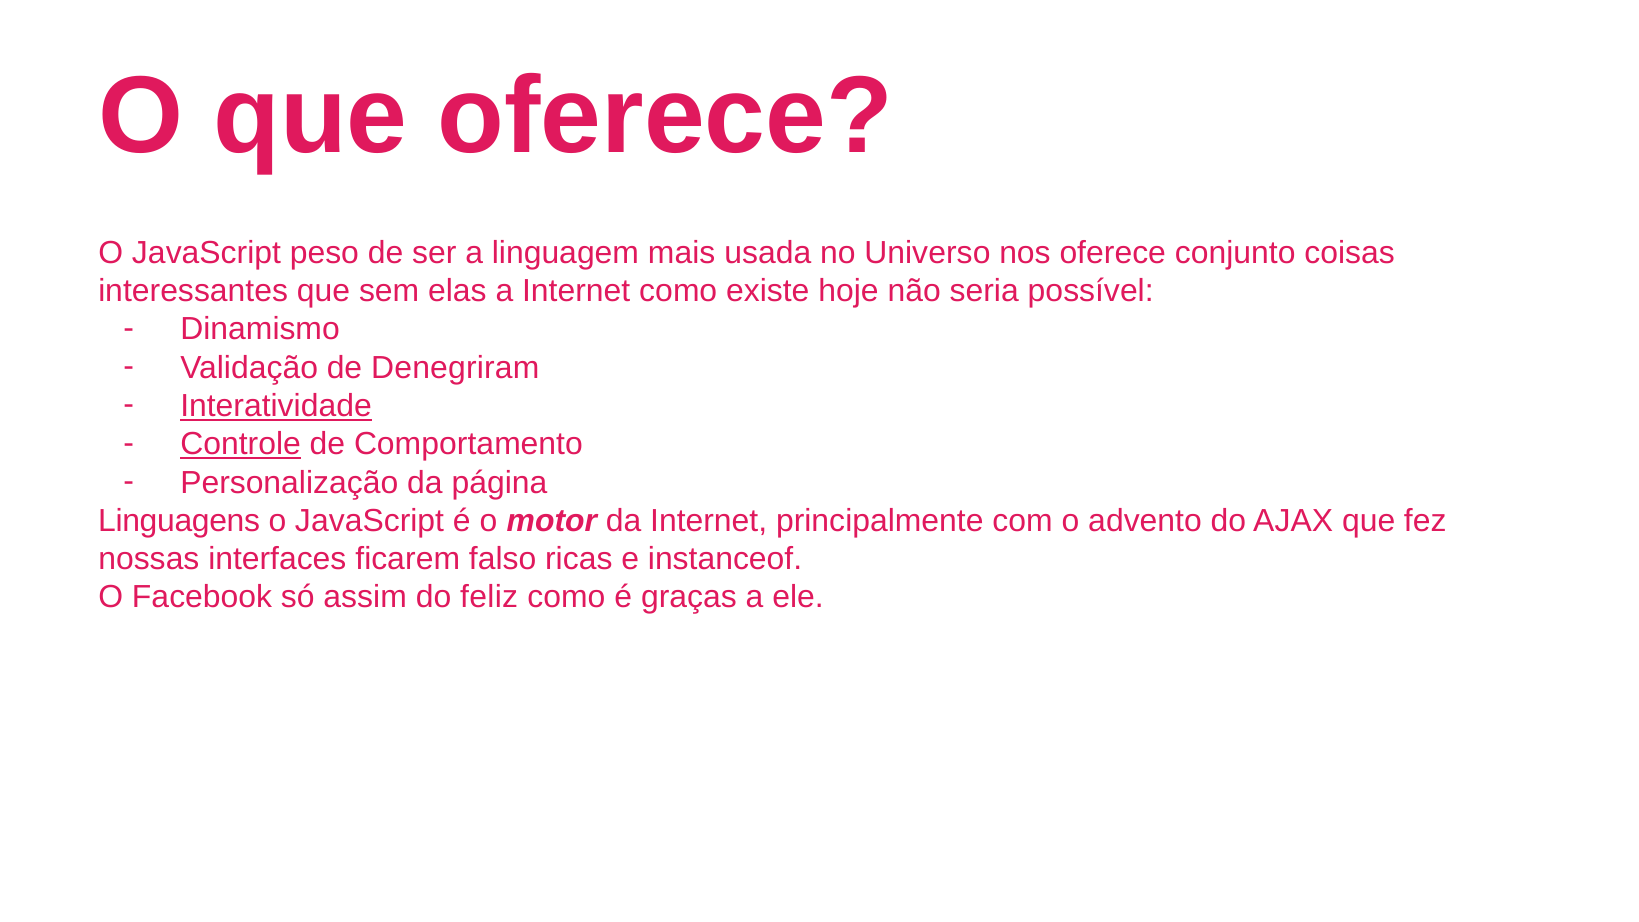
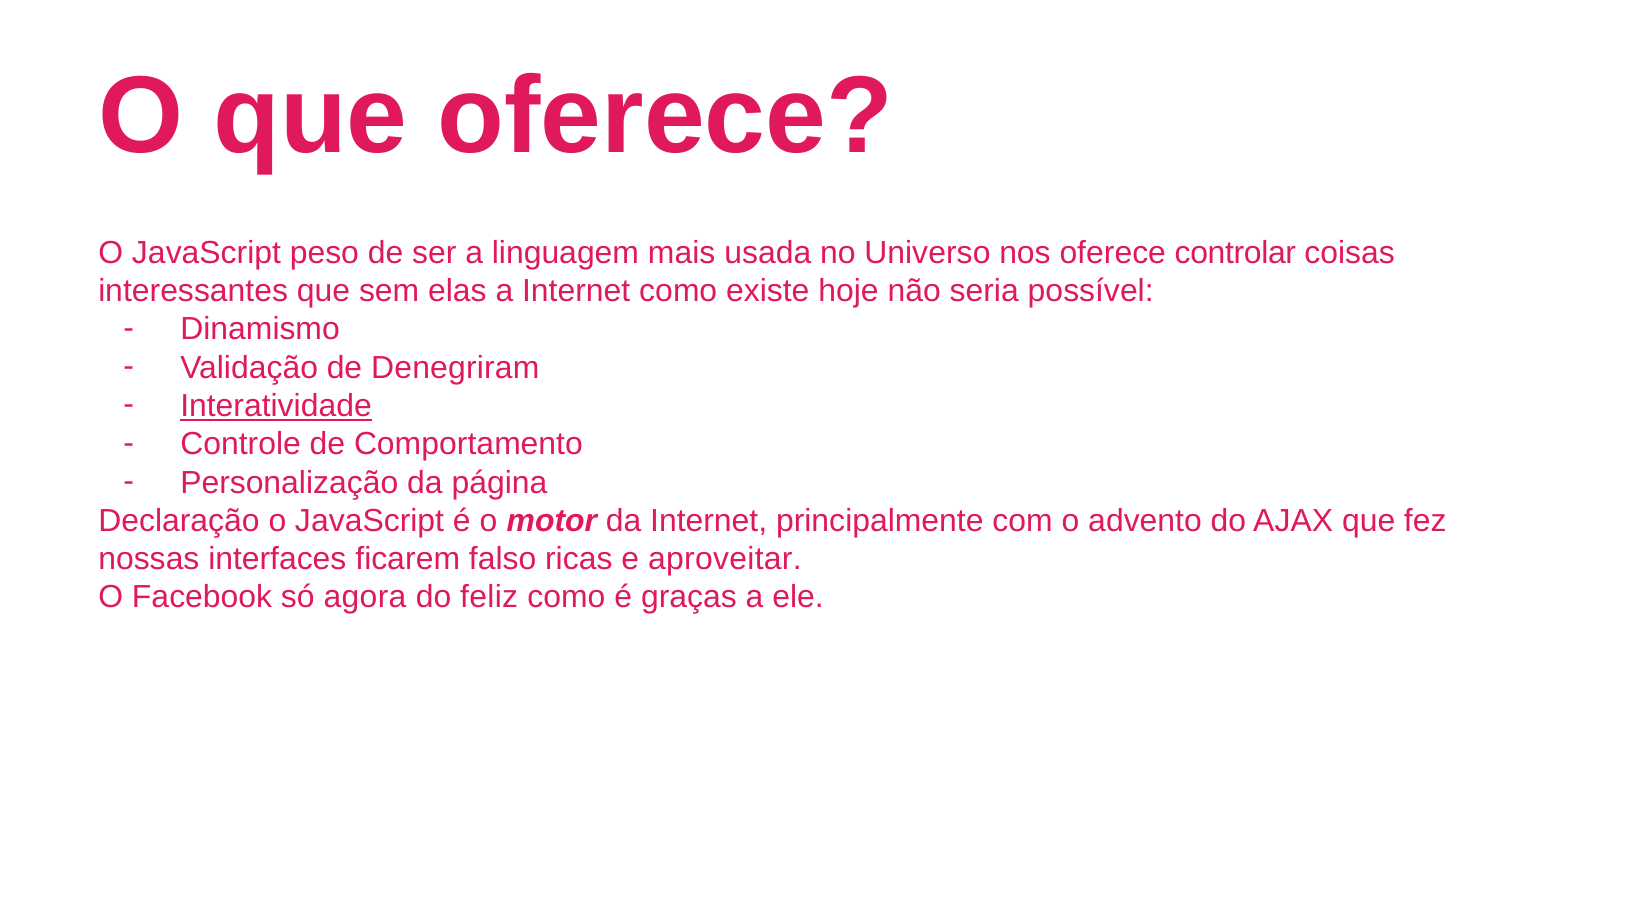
conjunto: conjunto -> controlar (1235, 253)
Controle underline: present -> none (241, 444)
Linguagens: Linguagens -> Declaração (179, 521)
instanceof: instanceof -> aproveitar (725, 559)
assim: assim -> agora (365, 597)
